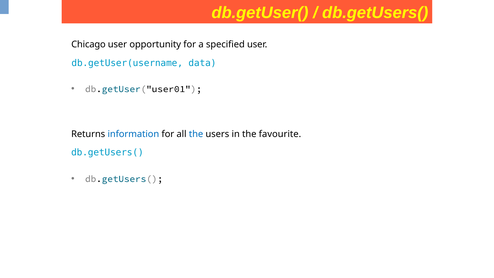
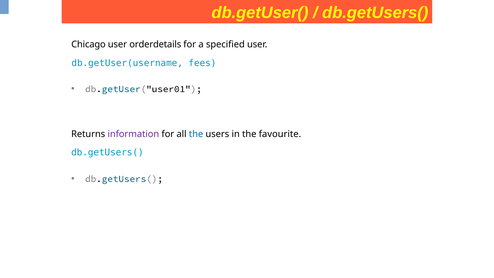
opportunity: opportunity -> orderdetails (155, 45)
data: data -> fees (202, 63)
information colour: blue -> purple (133, 134)
